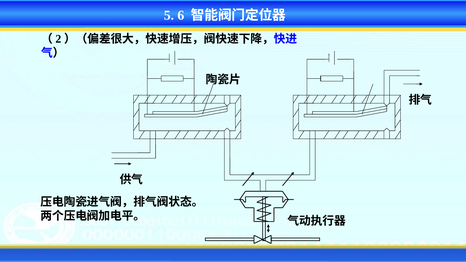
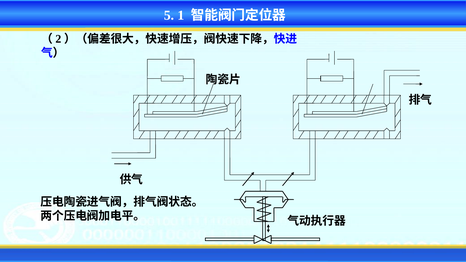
6: 6 -> 1 (181, 15)
